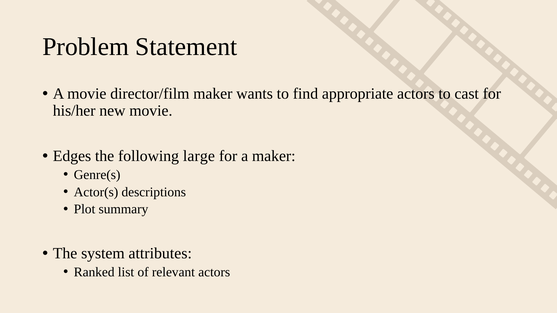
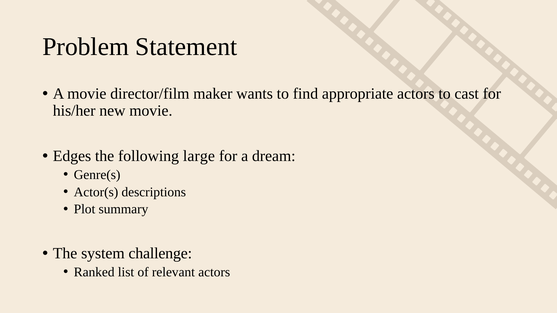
a maker: maker -> dream (274, 156)
attributes: attributes -> challenge (160, 254)
